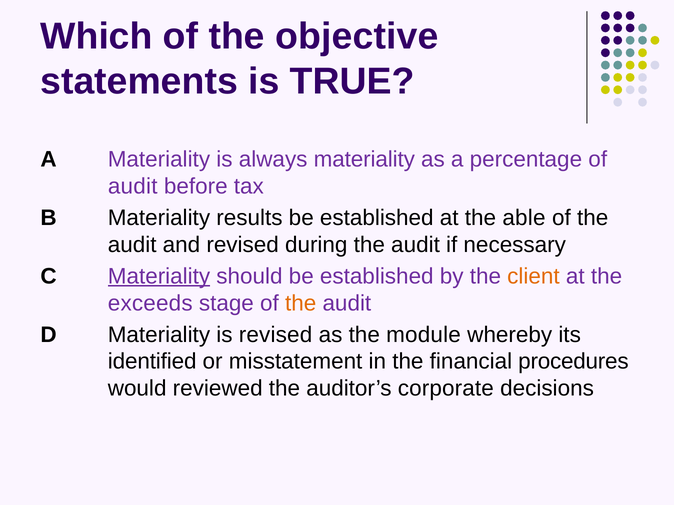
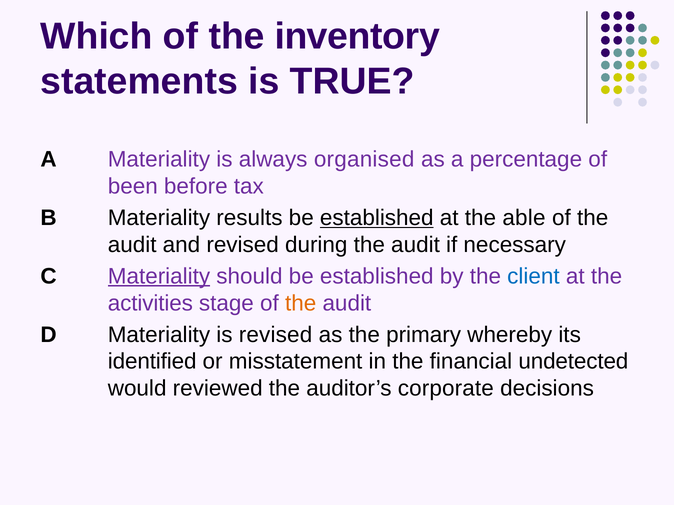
objective: objective -> inventory (357, 36)
always materiality: materiality -> organised (364, 160)
audit: audit -> been (133, 187)
established underline: none -> present (377, 218)
client colour: orange -> blue (533, 277)
exceeds: exceeds -> activities (150, 303)
module: module -> primary (424, 335)
procedures: procedures -> undetected (573, 362)
